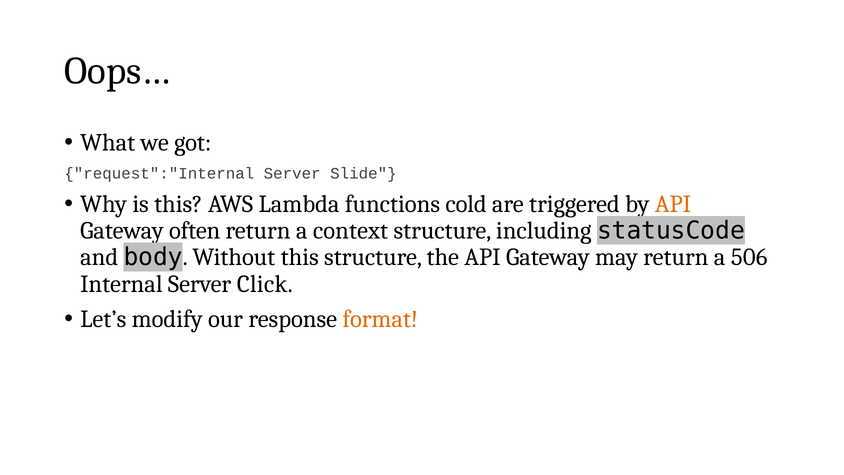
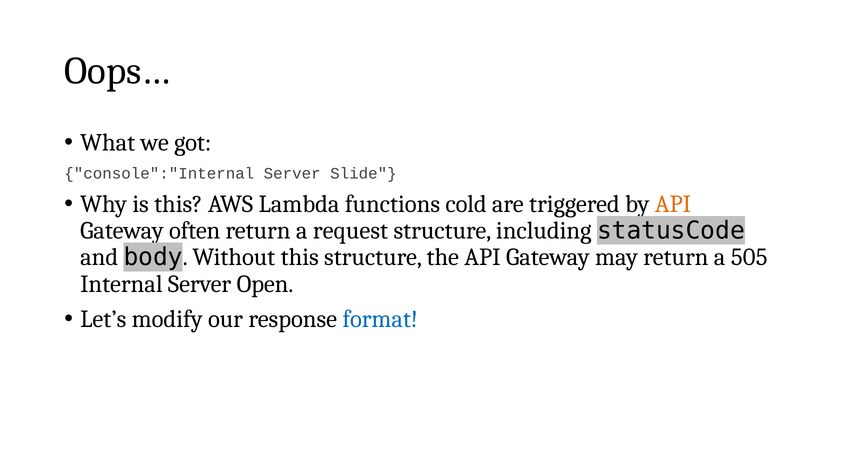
request":"Internal: request":"Internal -> console":"Internal (159, 173)
context: context -> request (351, 231)
506: 506 -> 505 (749, 257)
Click: Click -> Open (265, 284)
format colour: orange -> blue (380, 319)
